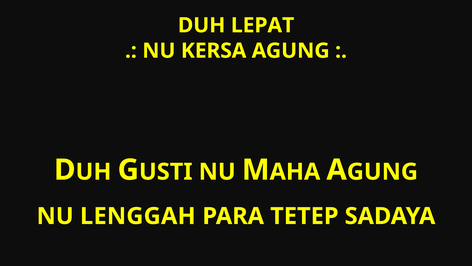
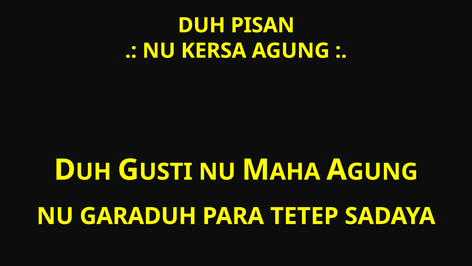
LEPAT: LEPAT -> PISAN (263, 25)
LENGGAH: LENGGAH -> GARADUH (138, 216)
